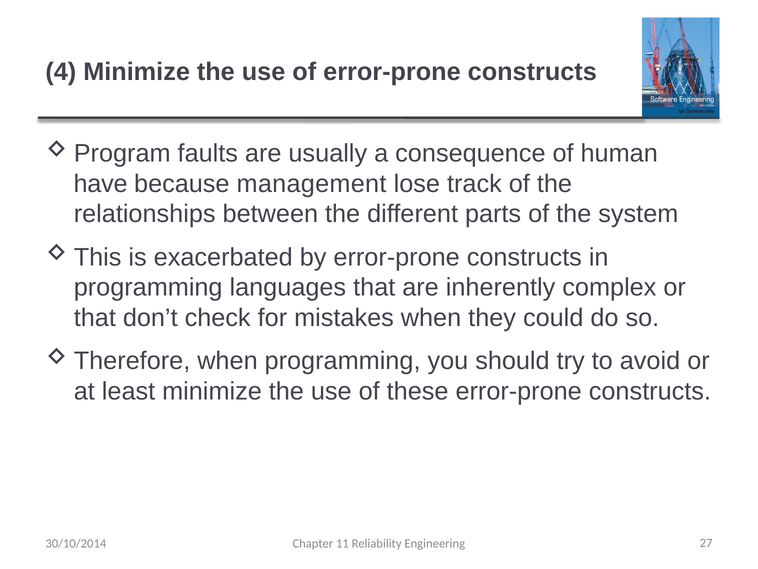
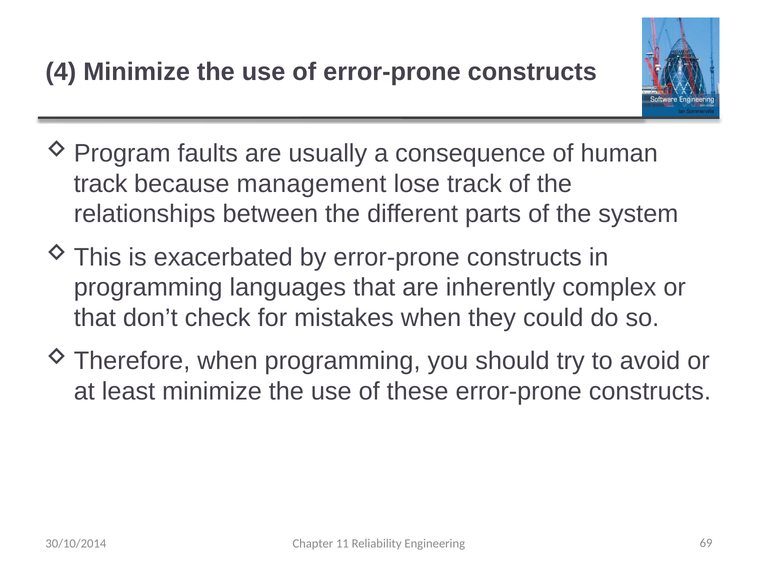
have: have -> track (101, 184)
27: 27 -> 69 (706, 543)
